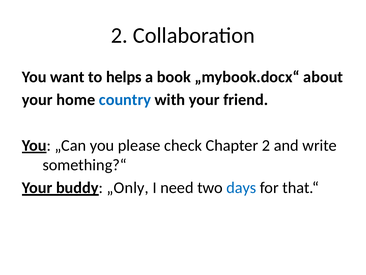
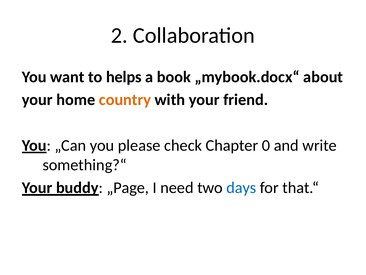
country colour: blue -> orange (125, 100)
Chapter 2: 2 -> 0 (266, 145)
„Only: „Only -> „Page (128, 188)
